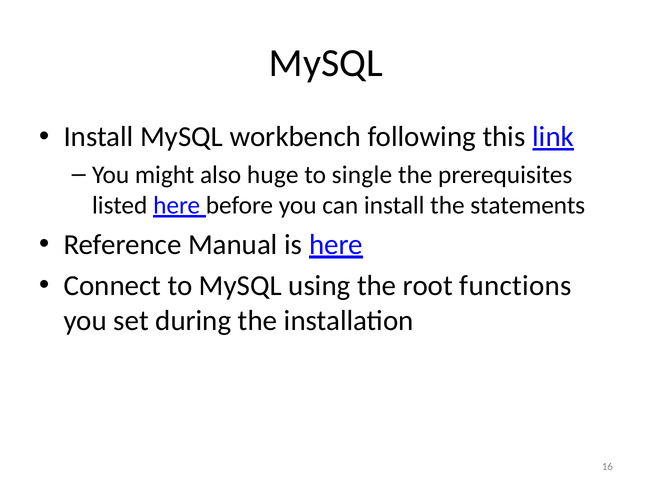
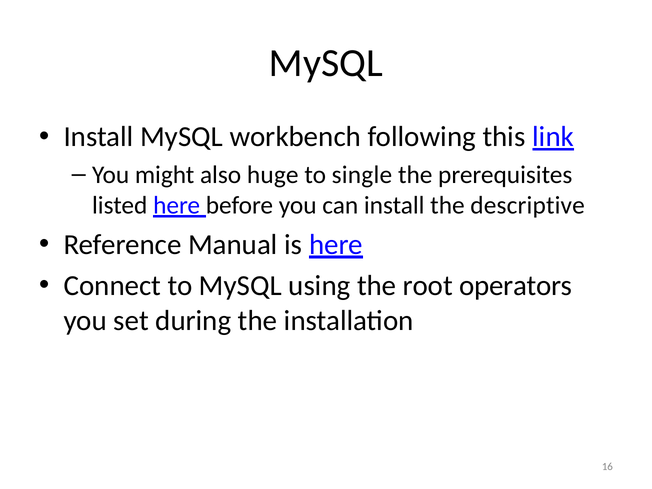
statements: statements -> descriptive (528, 205)
functions: functions -> operators (516, 286)
